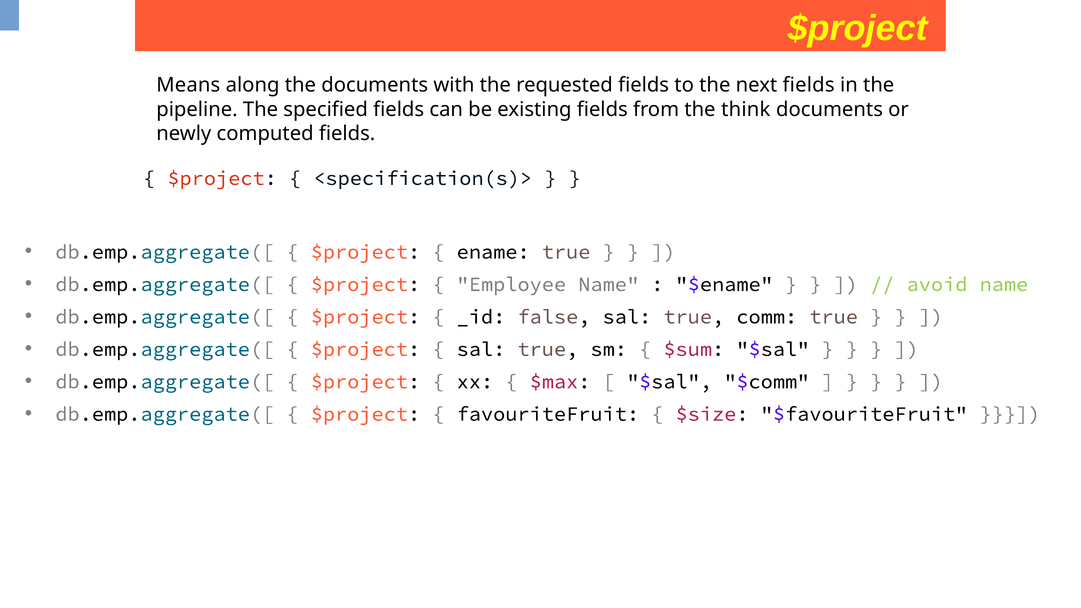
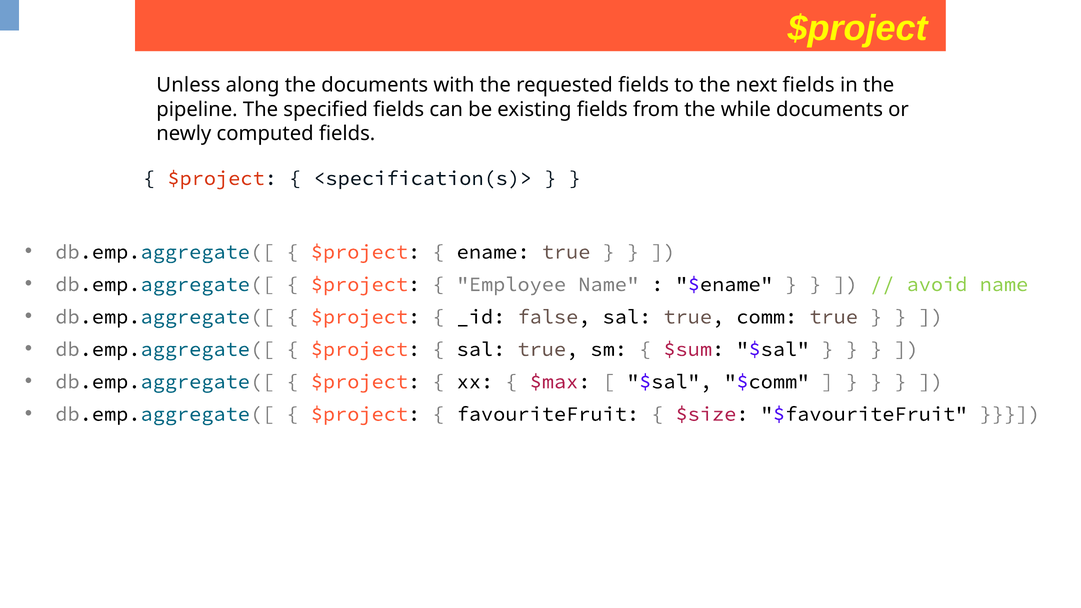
Means: Means -> Unless (188, 85)
think: think -> while (746, 109)
